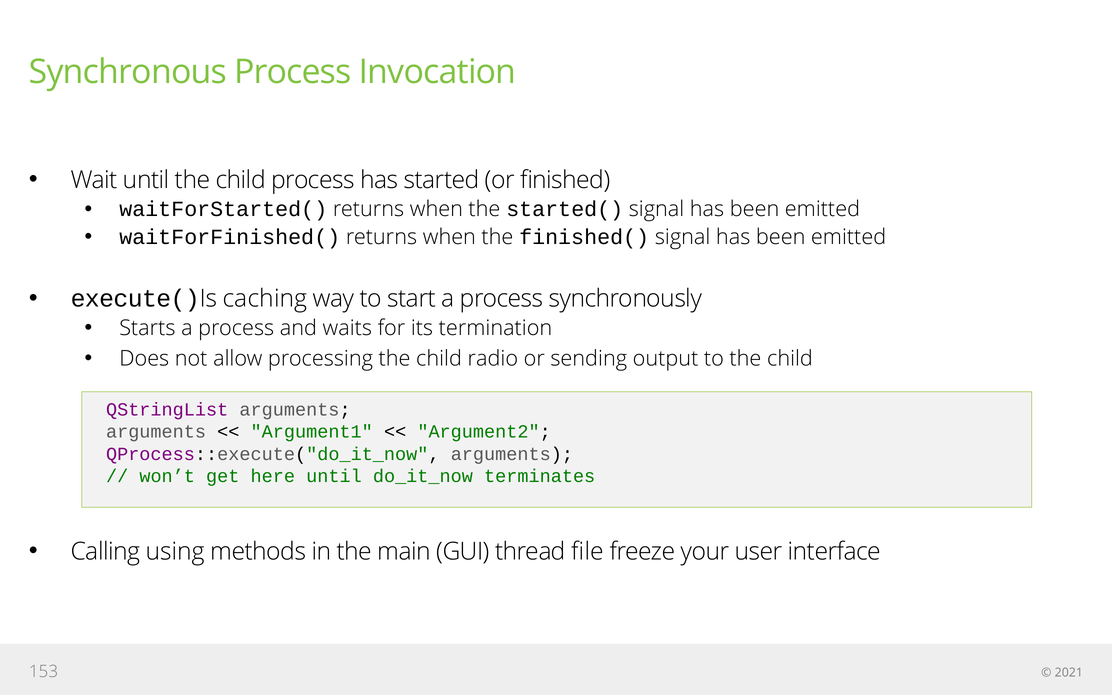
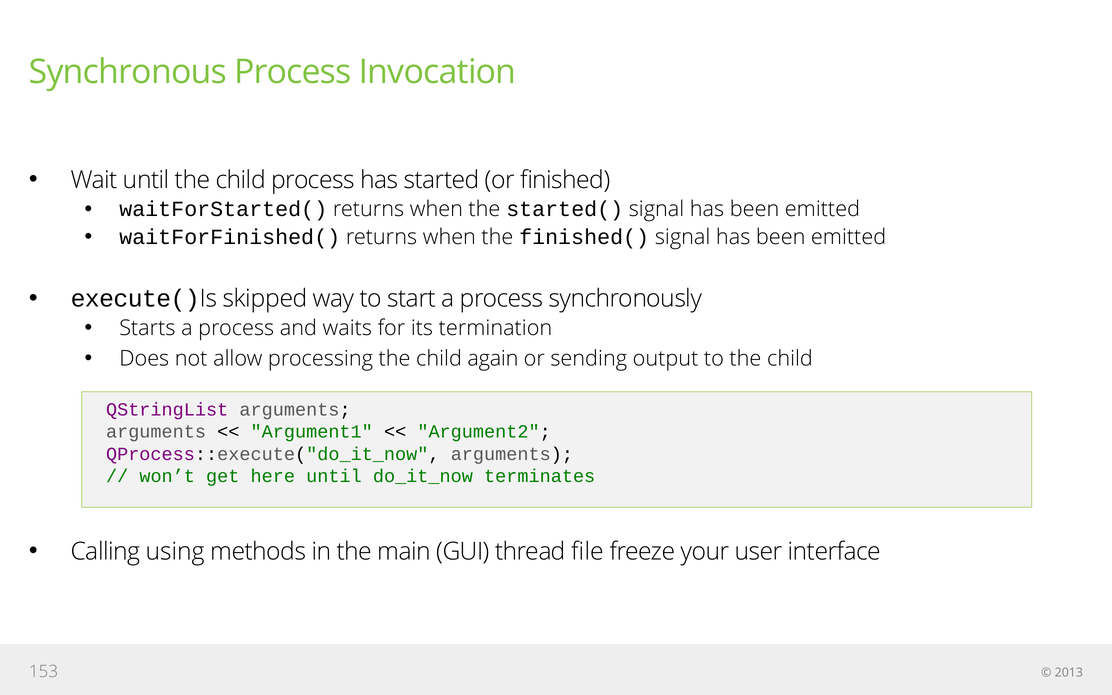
caching: caching -> skipped (265, 299)
radio: radio -> again (493, 359)
2021: 2021 -> 2013 (1069, 673)
